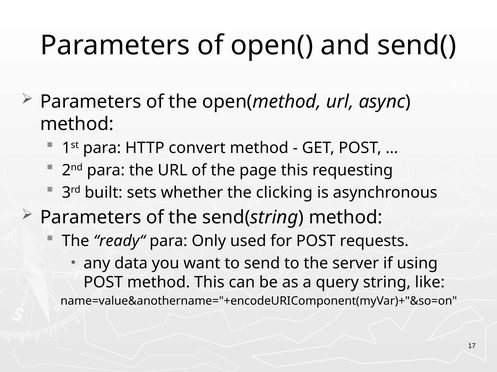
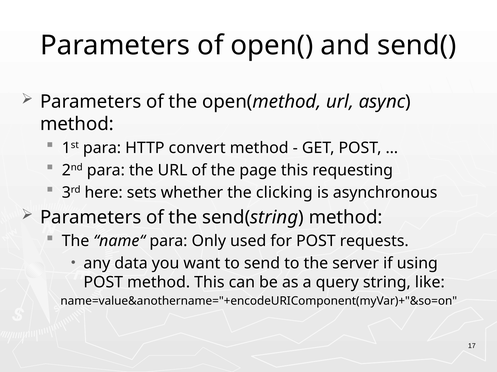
built: built -> here (104, 193)
ready“: ready“ -> name“ (119, 241)
